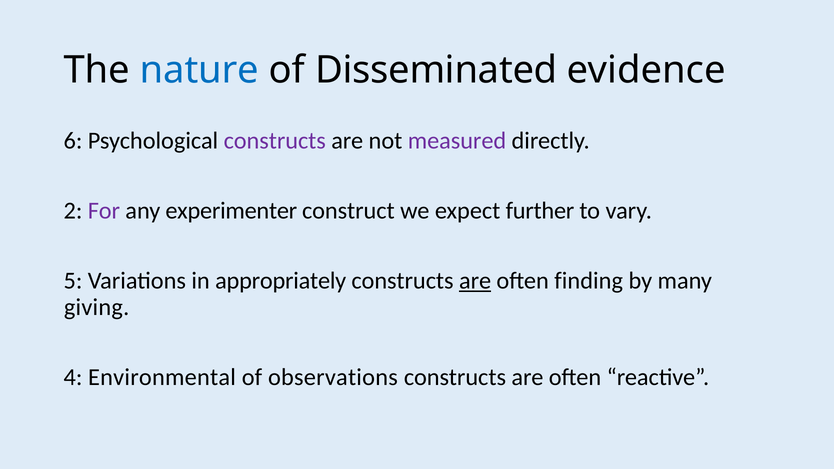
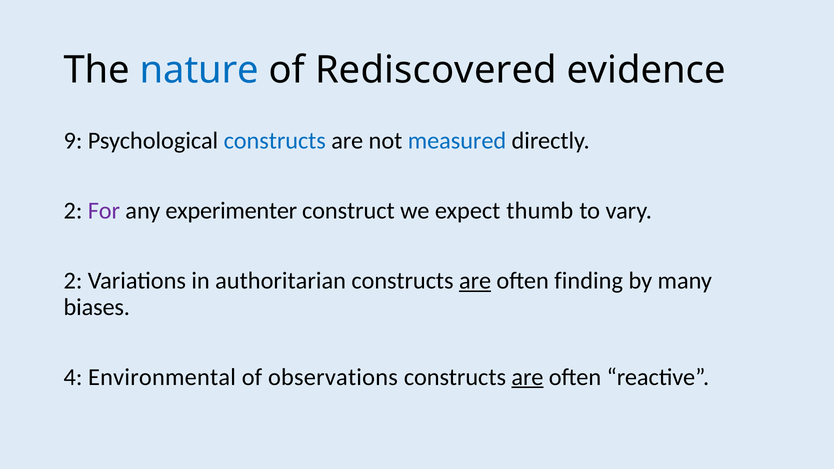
Disseminated: Disseminated -> Rediscovered (436, 70)
6: 6 -> 9 (73, 141)
constructs colour: purple -> blue (275, 141)
measured colour: purple -> blue (457, 141)
further: further -> thumb (540, 211)
5: 5 -> 2 (73, 281)
appropriately: appropriately -> authoritarian (281, 281)
giving: giving -> biases (97, 307)
are underline: none -> present (527, 377)
